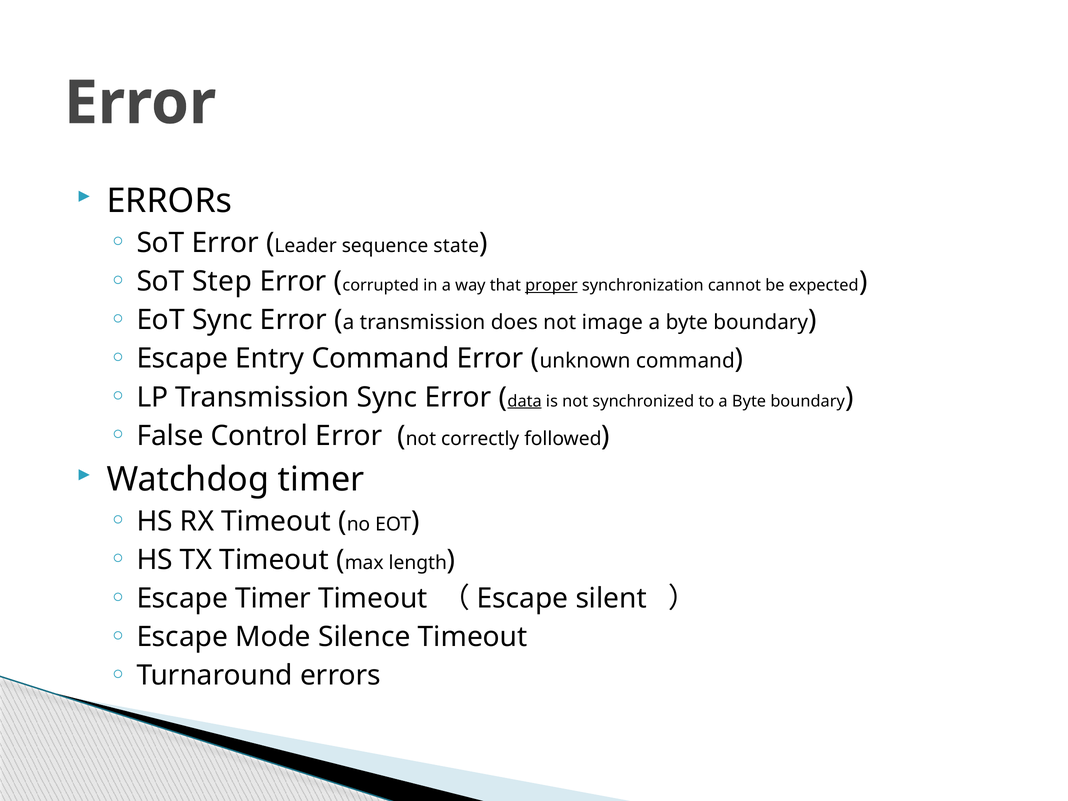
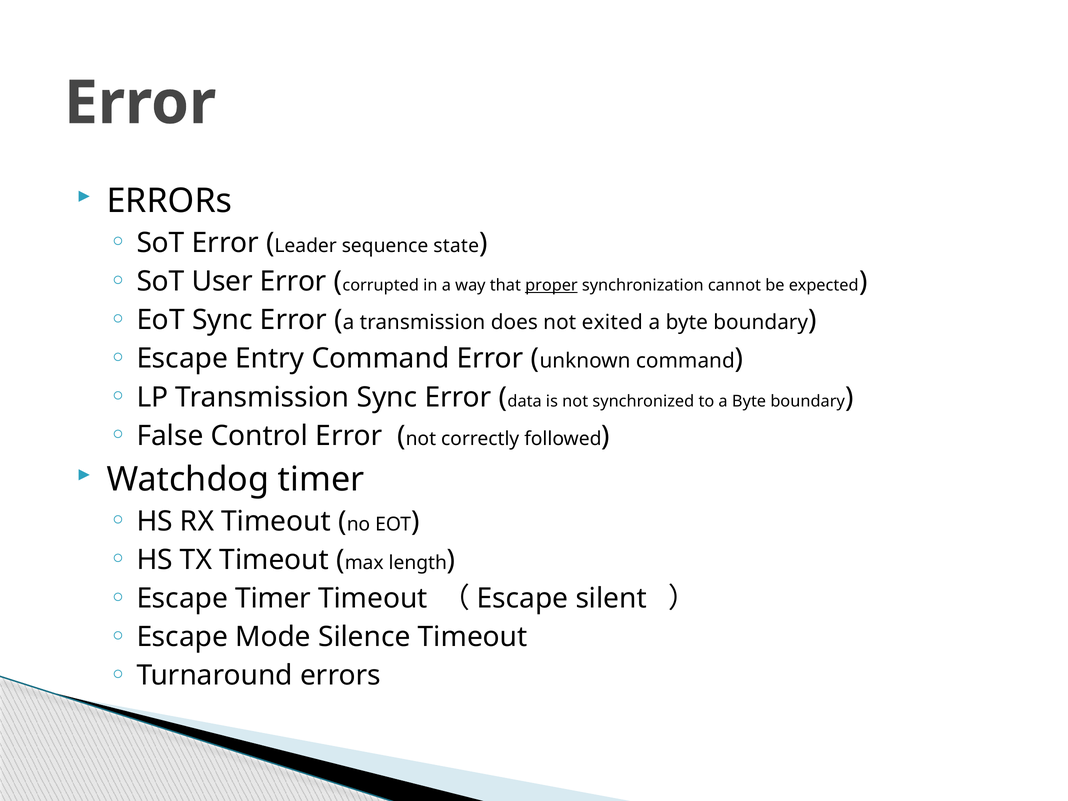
Step: Step -> User (222, 281)
image: image -> exited (612, 323)
data underline: present -> none (525, 401)
